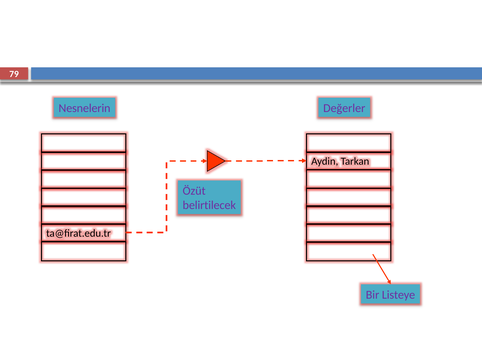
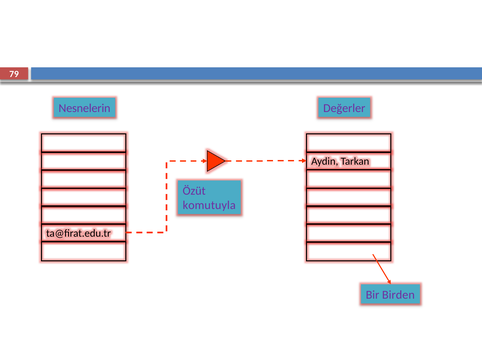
belirtilecek: belirtilecek -> komutuyla (209, 206)
Listeye: Listeye -> Birden (398, 295)
